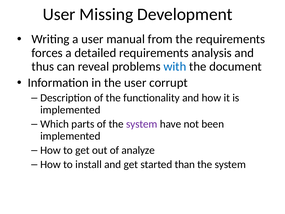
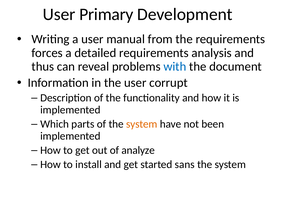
Missing: Missing -> Primary (106, 14)
system colour: purple -> orange (142, 124)
than: than -> sans (185, 164)
